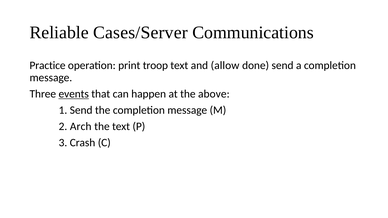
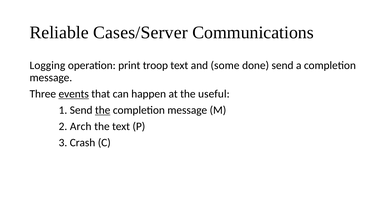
Practice: Practice -> Logging (47, 66)
allow: allow -> some (225, 66)
above: above -> useful (214, 94)
the underline: none -> present (103, 110)
